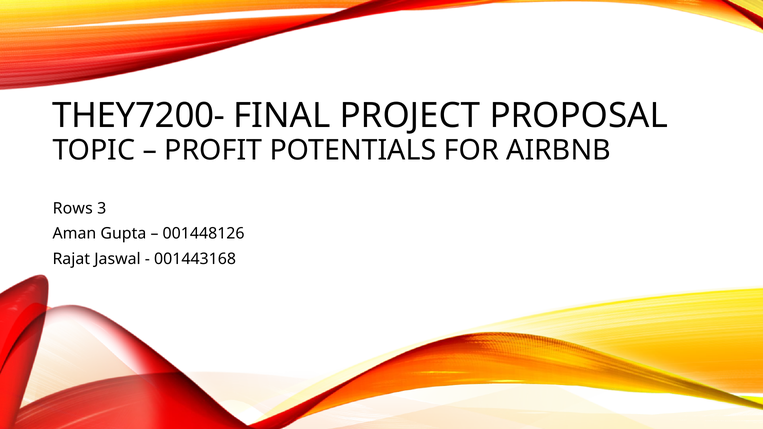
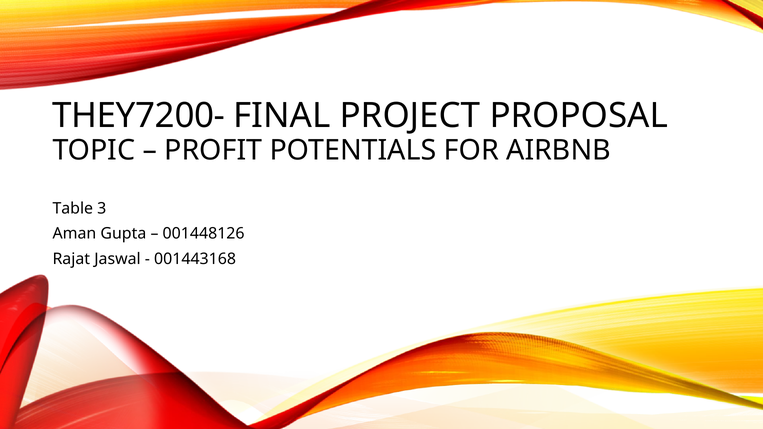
Rows: Rows -> Table (73, 209)
